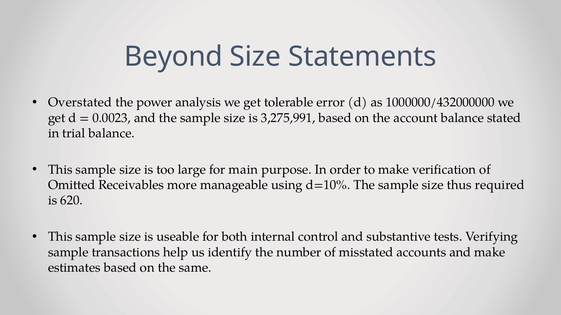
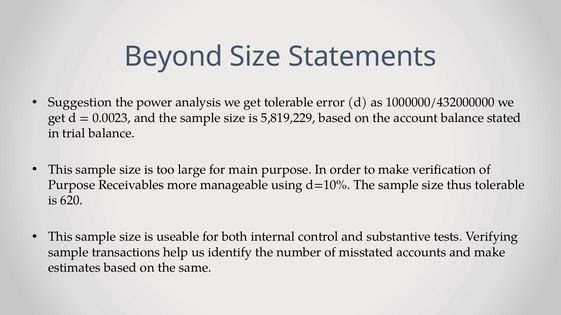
Overstated: Overstated -> Suggestion (80, 103)
3,275,991: 3,275,991 -> 5,819,229 (288, 118)
Omitted: Omitted -> Purpose (72, 185)
thus required: required -> tolerable (500, 185)
